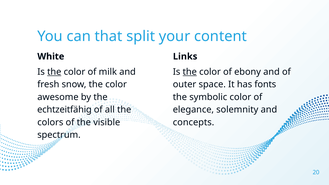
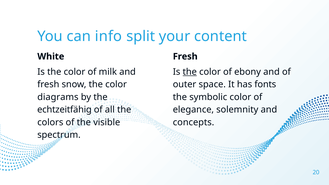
that: that -> info (108, 36)
Links: Links -> Fresh (185, 56)
the underline: present -> none (54, 72)
awesome: awesome -> diagrams (58, 97)
